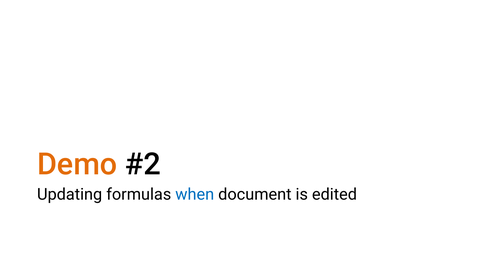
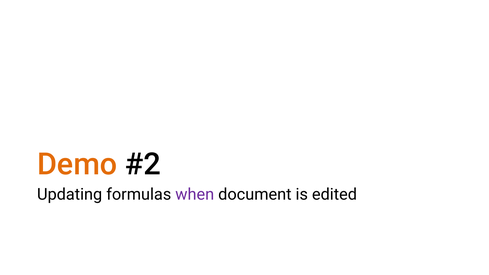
when colour: blue -> purple (195, 195)
